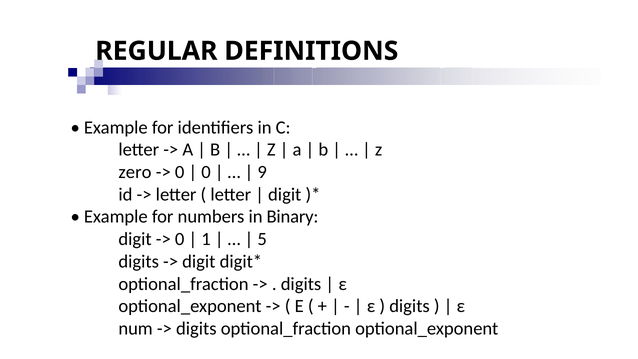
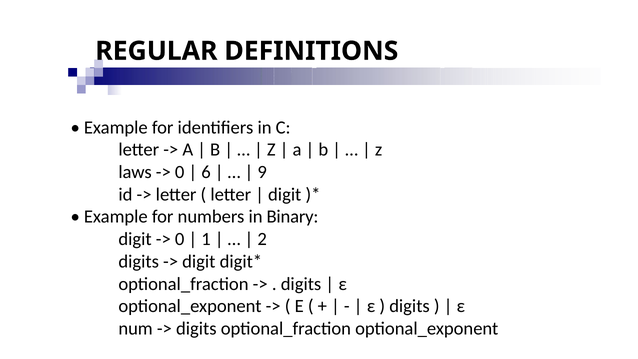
zero: zero -> laws (135, 172)
0: 0 -> 6 (206, 172)
5: 5 -> 2 (262, 239)
